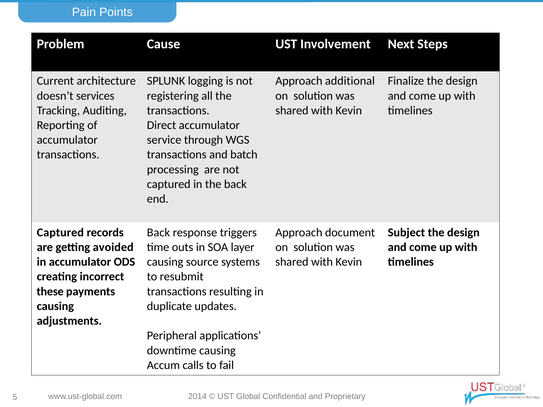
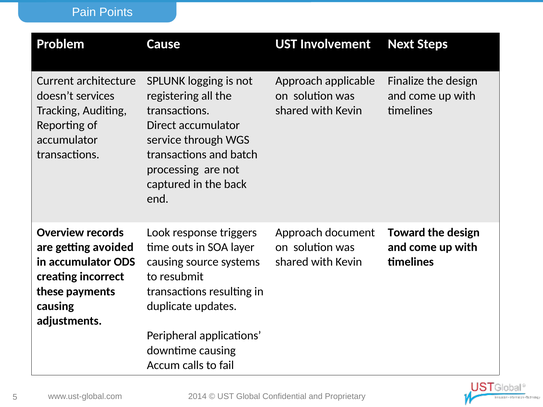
additional: additional -> applicable (350, 81)
Captured: Captured -> Overview (60, 233)
Back: Back -> Look (159, 233)
Subject: Subject -> Toward (407, 233)
